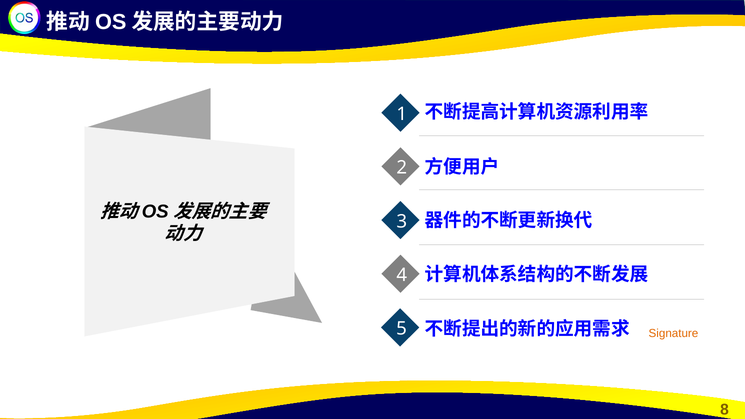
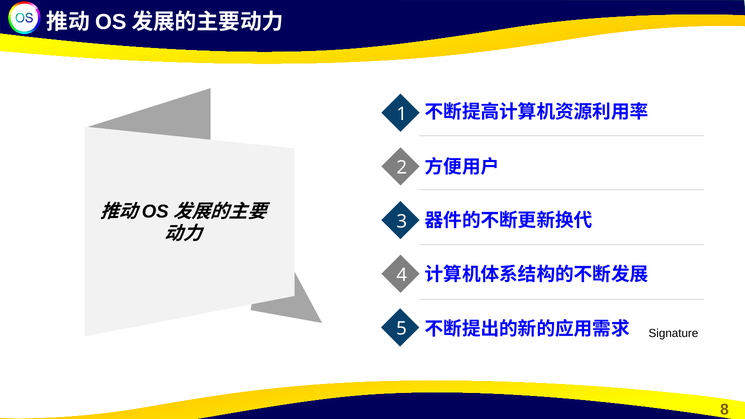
Signature colour: orange -> black (673, 333)
